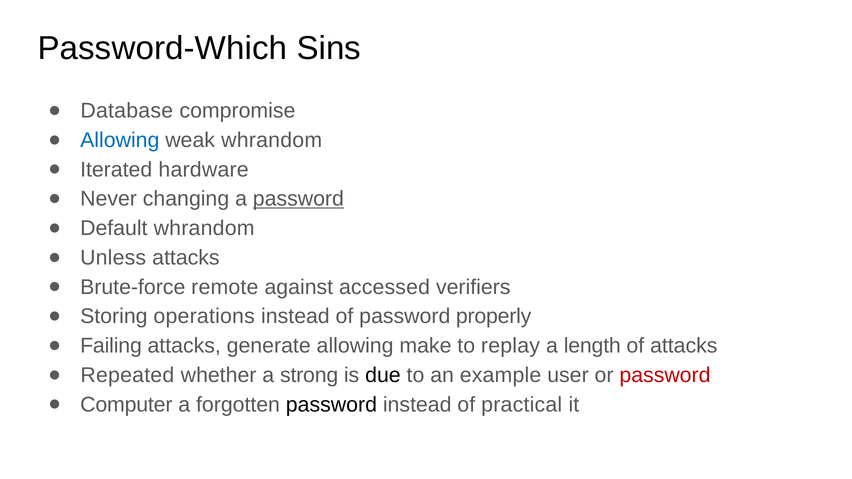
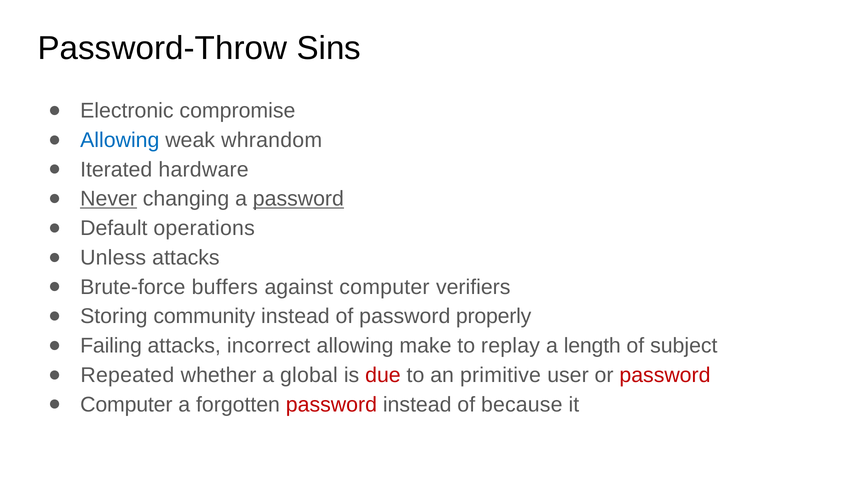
Password-Which: Password-Which -> Password-Throw (162, 48)
Database: Database -> Electronic (127, 111)
Never underline: none -> present (109, 199)
Default whrandom: whrandom -> operations (204, 228)
remote: remote -> buffers (225, 287)
against accessed: accessed -> computer (384, 287)
operations: operations -> community (204, 317)
generate: generate -> incorrect (269, 346)
of attacks: attacks -> subject (684, 346)
strong: strong -> global (309, 375)
due colour: black -> red (383, 375)
example: example -> primitive (500, 375)
password colour: black -> red (331, 405)
practical: practical -> because (522, 405)
